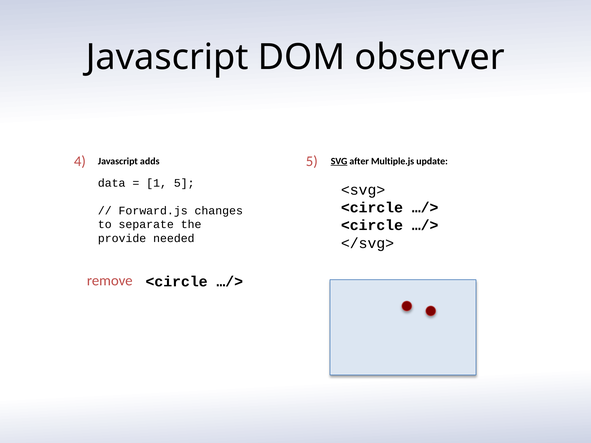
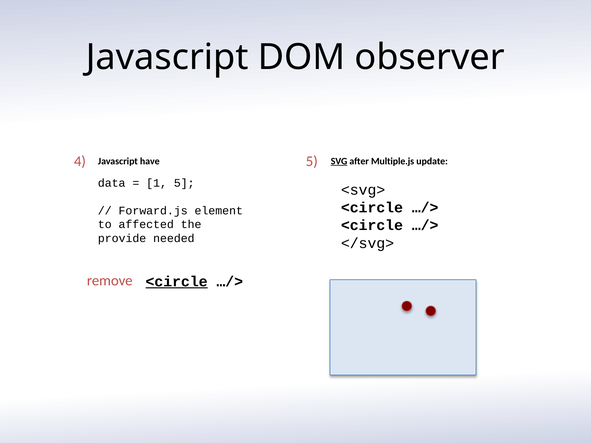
adds: adds -> have (150, 161)
changes: changes -> element (219, 211)
separate: separate -> affected (146, 225)
<circle underline: none -> present (177, 282)
